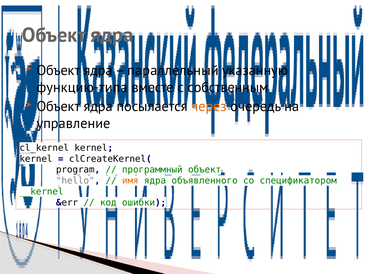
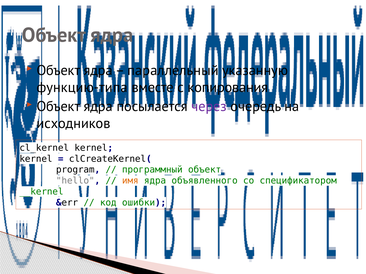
собственным: собственным -> копирования (228, 88)
через colour: orange -> purple (209, 107)
управление: управление -> исходников (74, 124)
